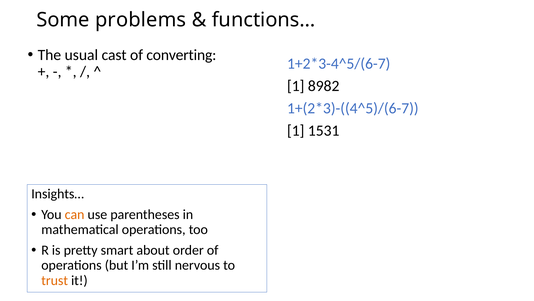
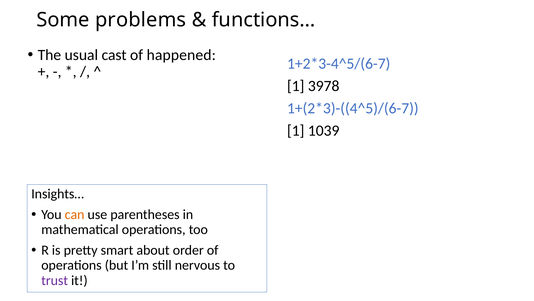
converting: converting -> happened (181, 55)
8982: 8982 -> 3978 (324, 86)
1531: 1531 -> 1039 (324, 131)
trust colour: orange -> purple (55, 280)
